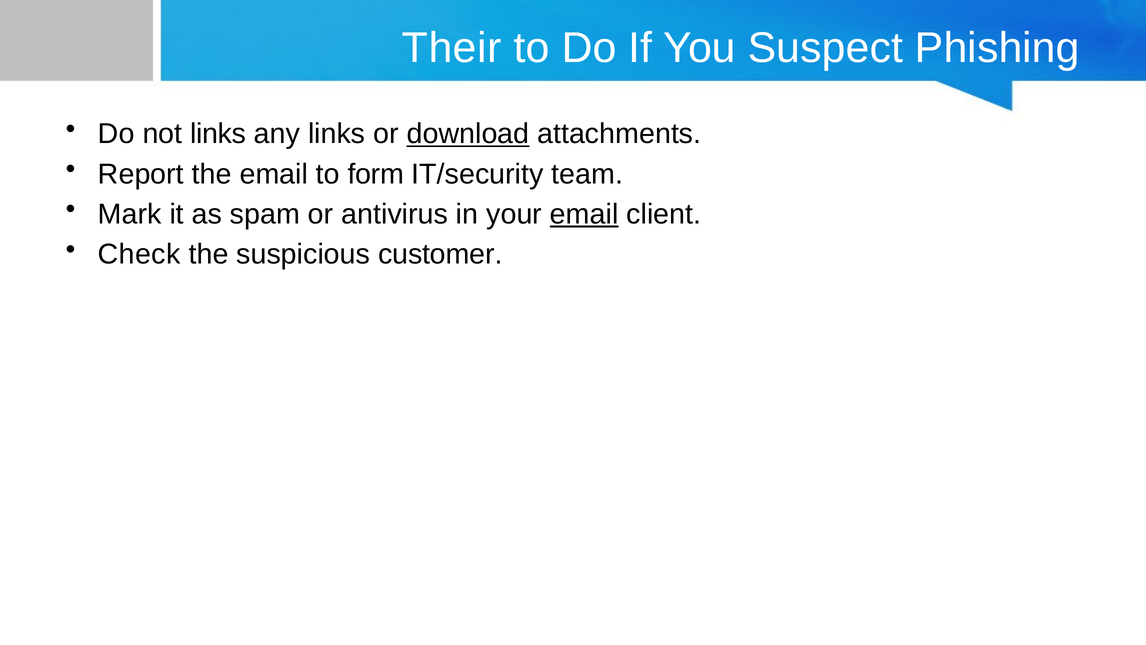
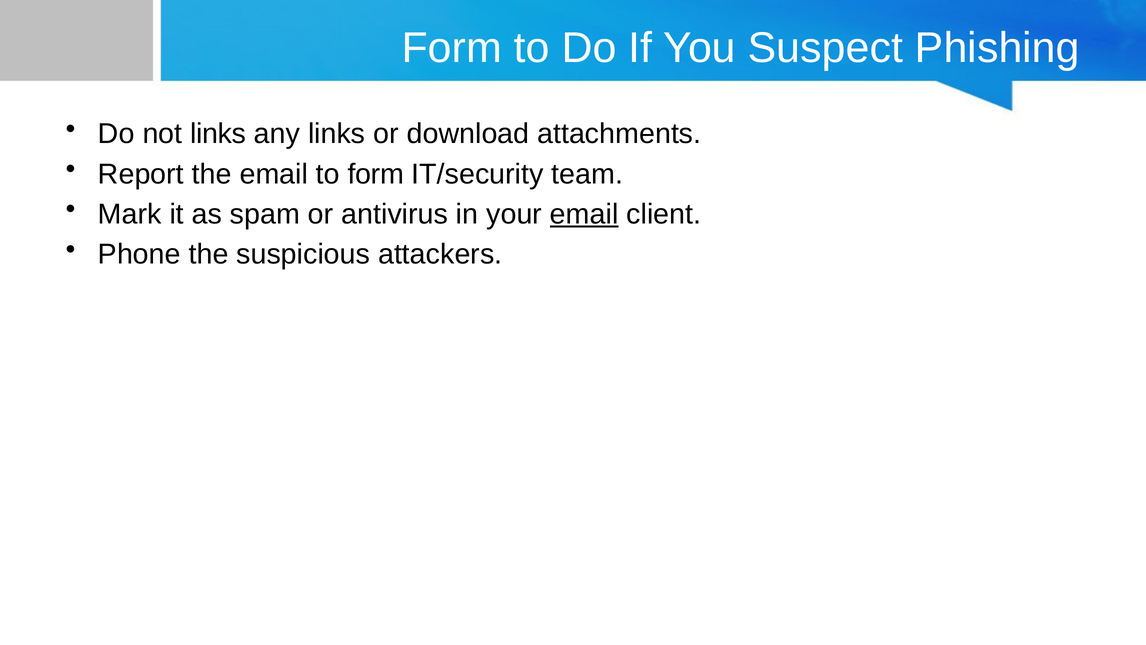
Their: Their -> Form (452, 48)
download underline: present -> none (468, 134)
Check: Check -> Phone (139, 254)
customer: customer -> attackers (440, 254)
